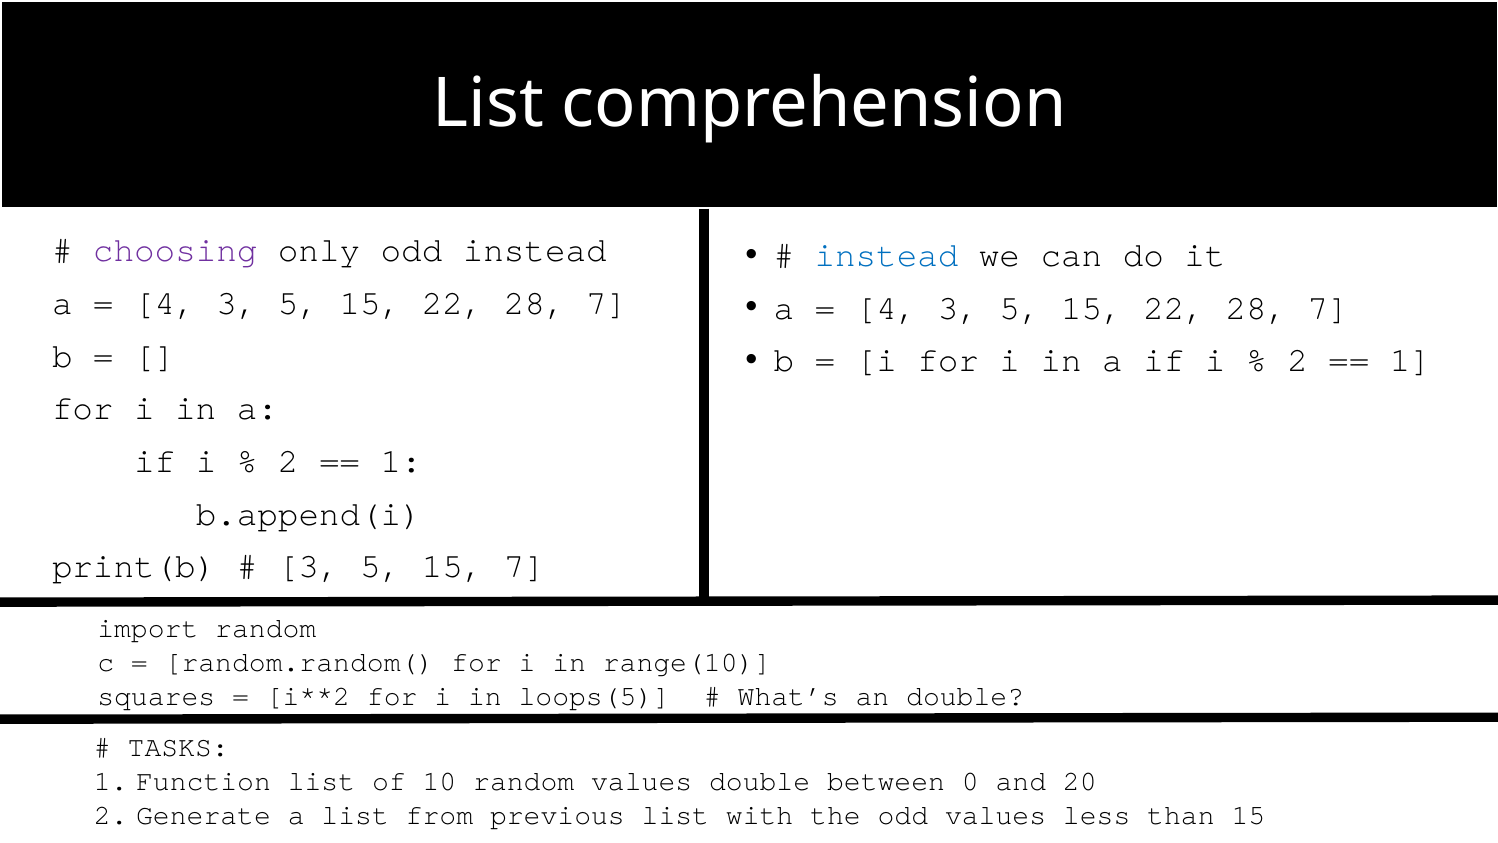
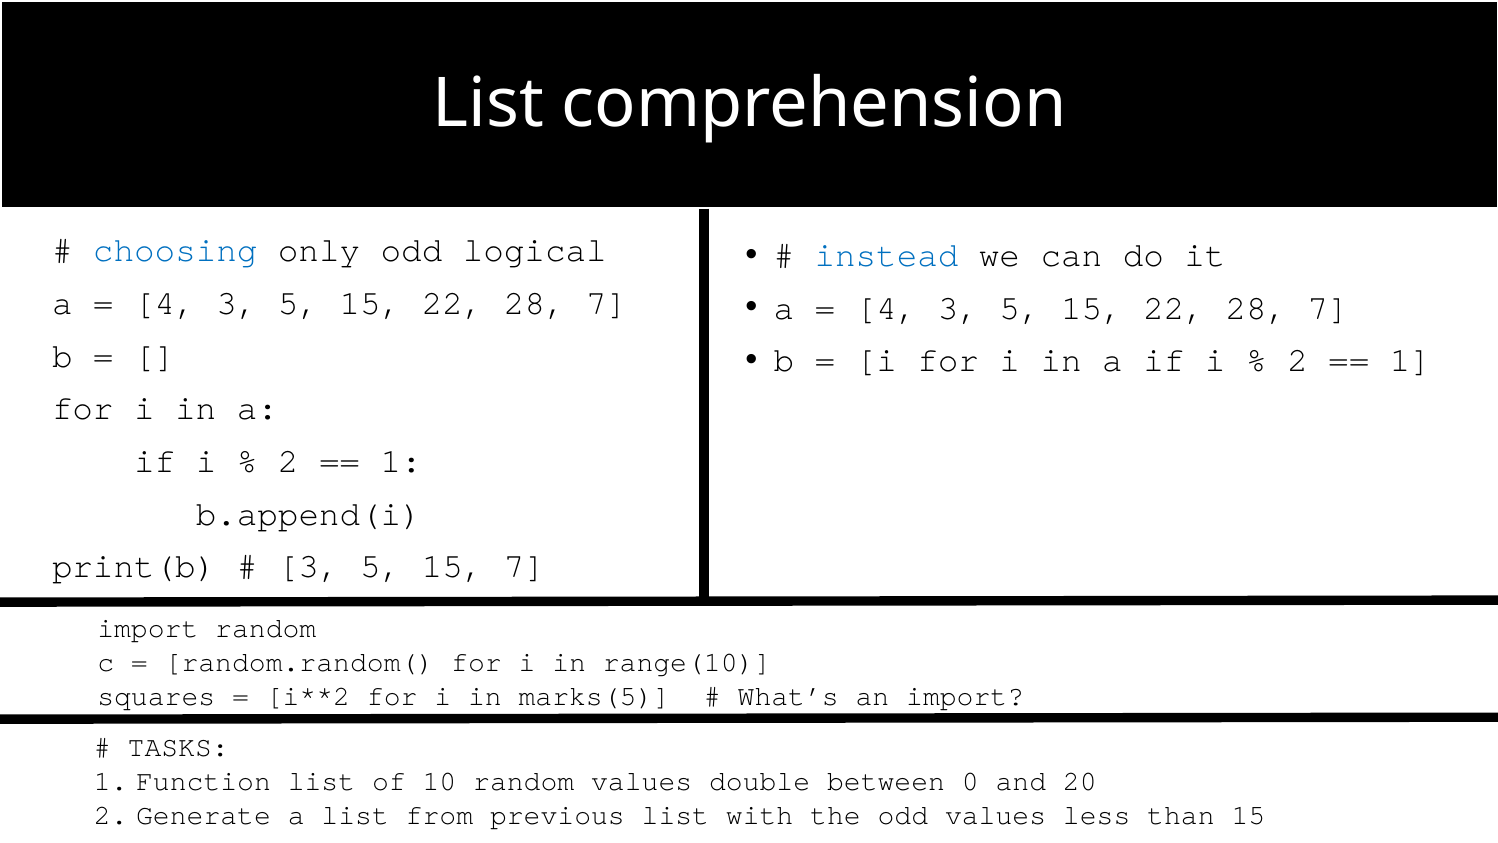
choosing colour: purple -> blue (175, 250)
odd instead: instead -> logical (535, 250)
loops(5: loops(5 -> marks(5 (594, 696)
an double: double -> import (965, 696)
